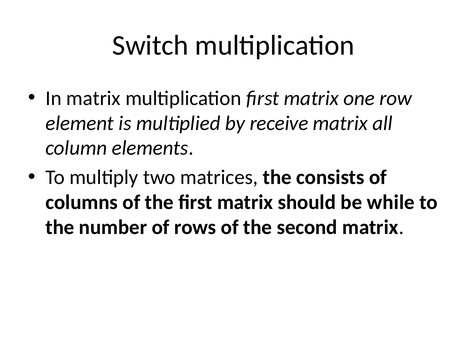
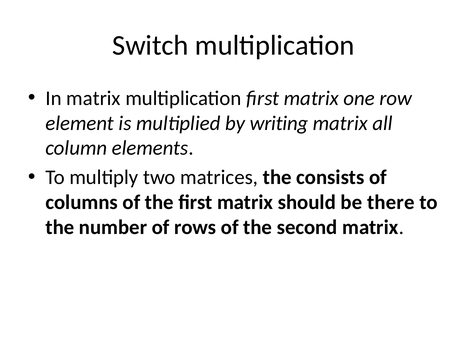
receive: receive -> writing (279, 123)
while: while -> there (391, 202)
